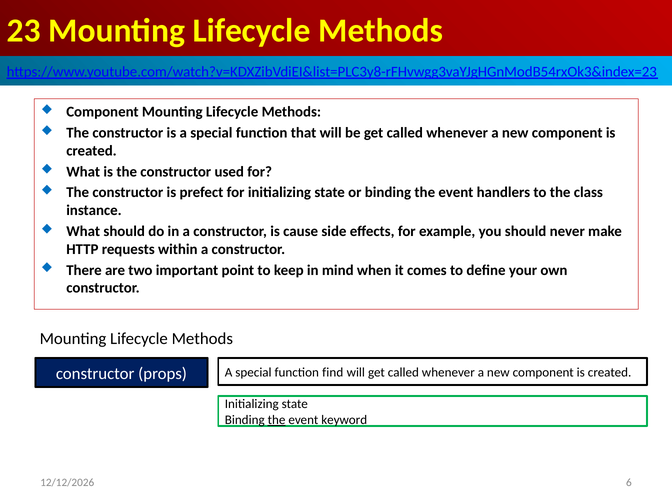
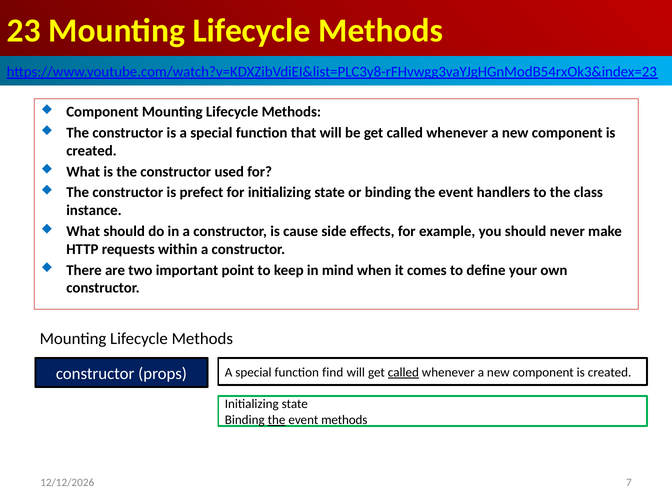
called underline: none -> present (403, 372)
event keyword: keyword -> methods (344, 420)
6: 6 -> 7 (629, 483)
